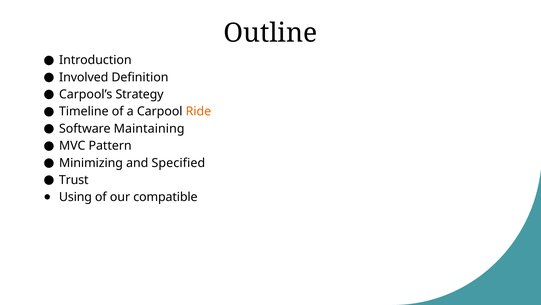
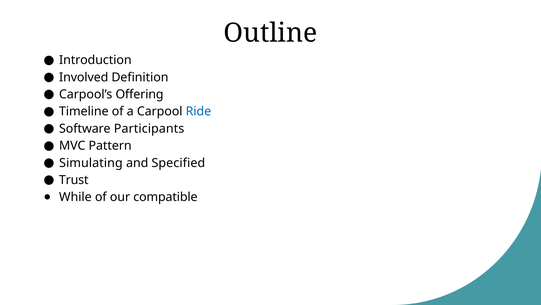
Strategy: Strategy -> Offering (140, 94)
Ride colour: orange -> blue (198, 111)
Maintaining: Maintaining -> Participants (149, 128)
Minimizing: Minimizing -> Simulating (91, 163)
Using: Using -> While (75, 197)
